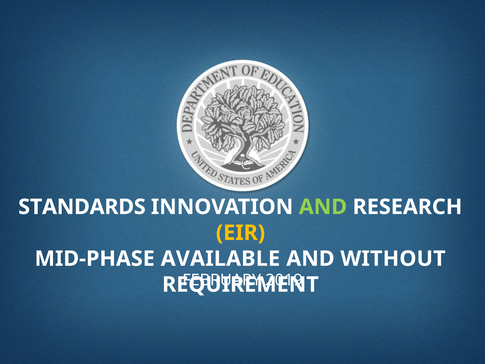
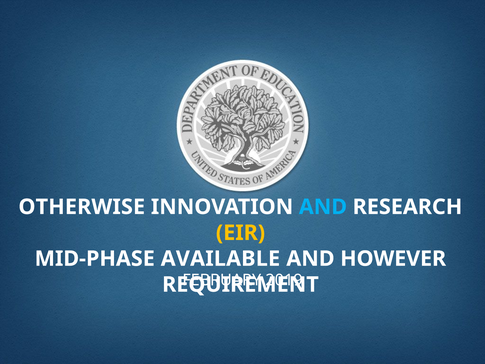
STANDARDS: STANDARDS -> OTHERWISE (82, 207)
AND colour: light green -> light blue (323, 207)
WITHOUT: WITHOUT -> HOWEVER (393, 259)
